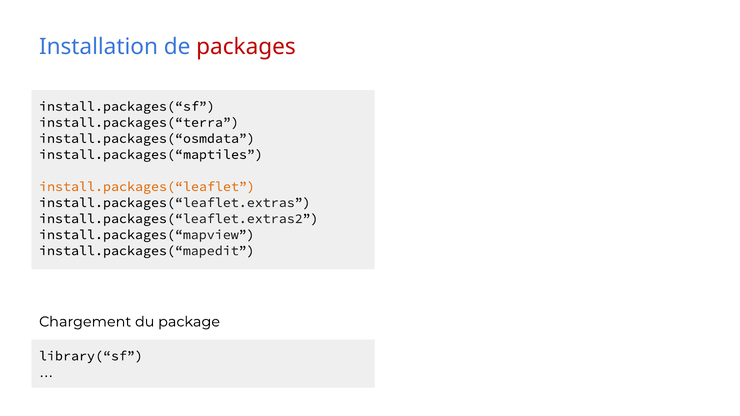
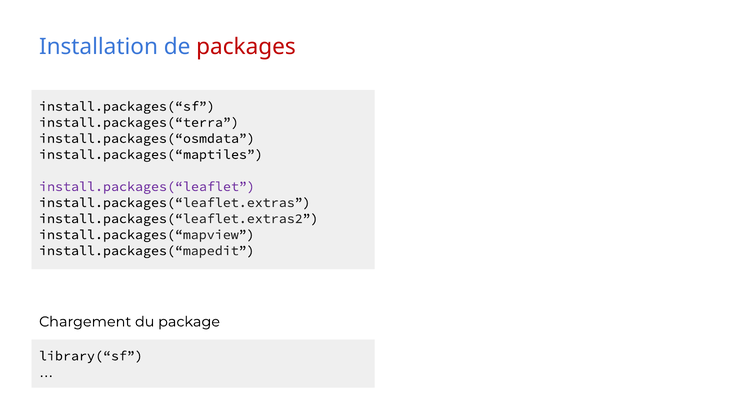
install.packages(“leaflet colour: orange -> purple (147, 187)
